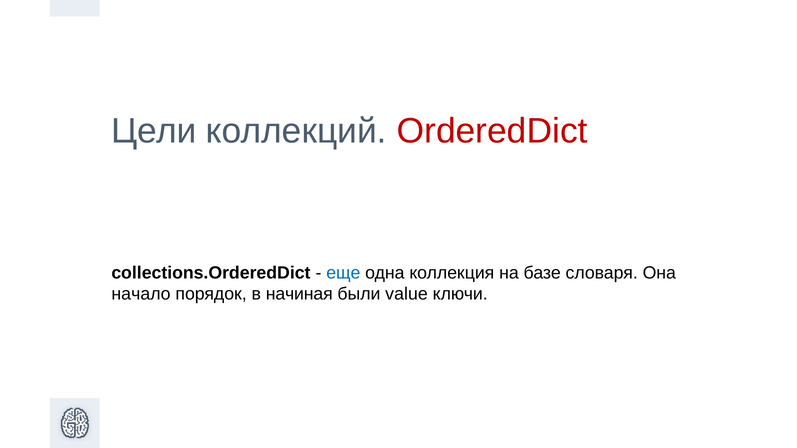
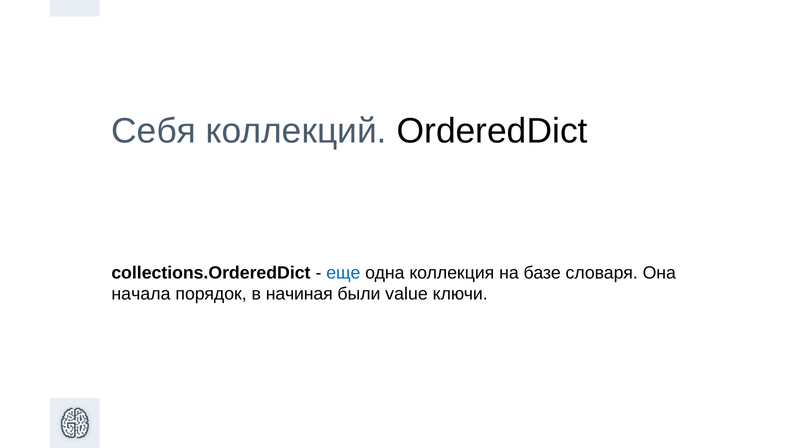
Цели: Цели -> Себя (154, 131)
OrderedDict colour: red -> black (492, 131)
начало: начало -> начала (141, 294)
